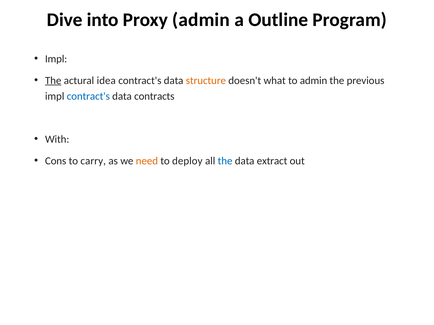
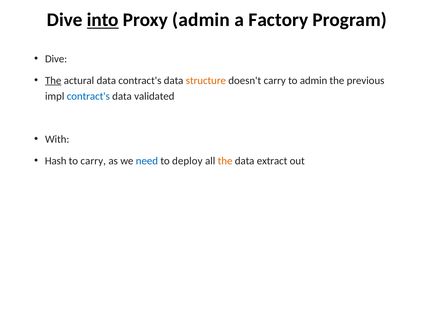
into underline: none -> present (103, 20)
Outline: Outline -> Factory (278, 20)
Impl: Impl -> Dive (56, 59)
actural idea: idea -> data (106, 81)
doesn't what: what -> carry (275, 81)
contracts: contracts -> validated (154, 96)
Cons: Cons -> Hash (56, 161)
need colour: orange -> blue (147, 161)
the colour: blue -> orange (225, 161)
